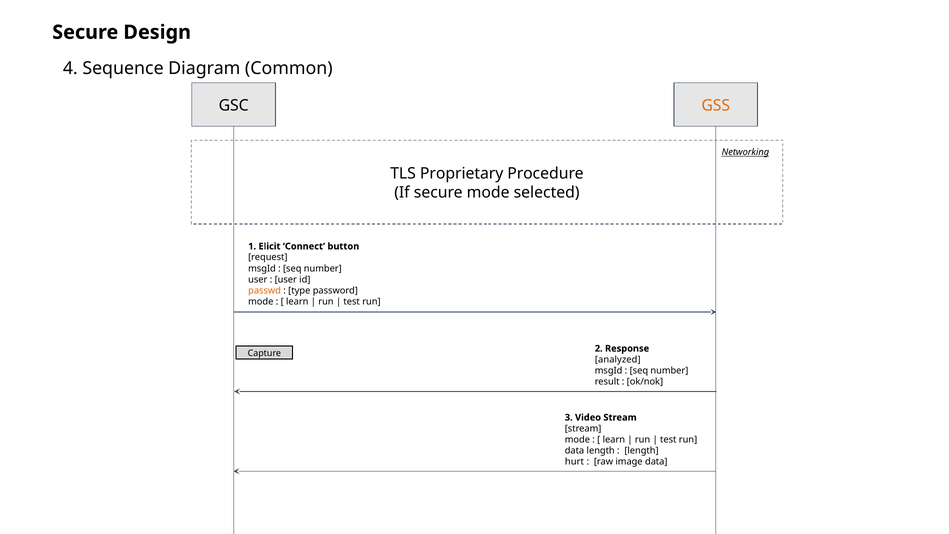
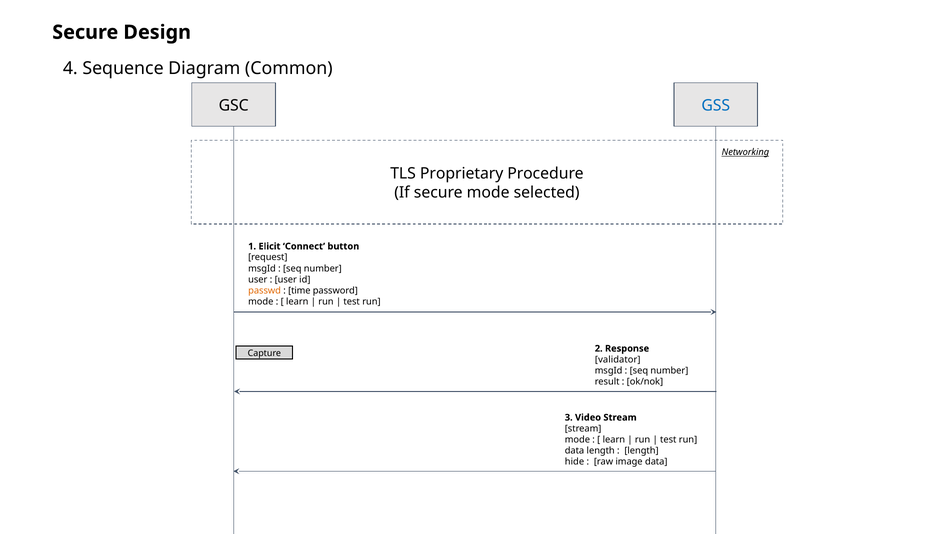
GSS colour: orange -> blue (716, 106)
type: type -> time (299, 291)
analyzed: analyzed -> validator (618, 359)
hurt: hurt -> hide (574, 462)
